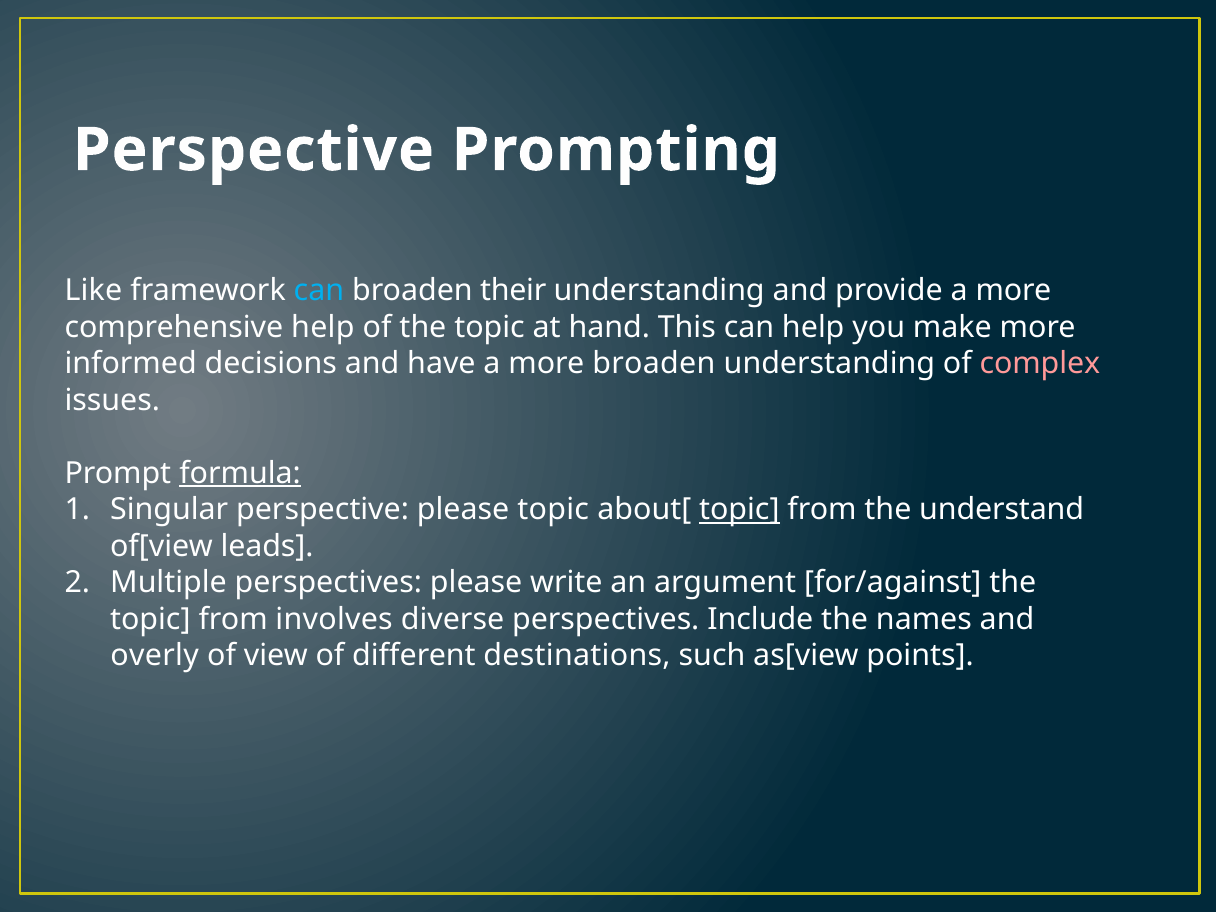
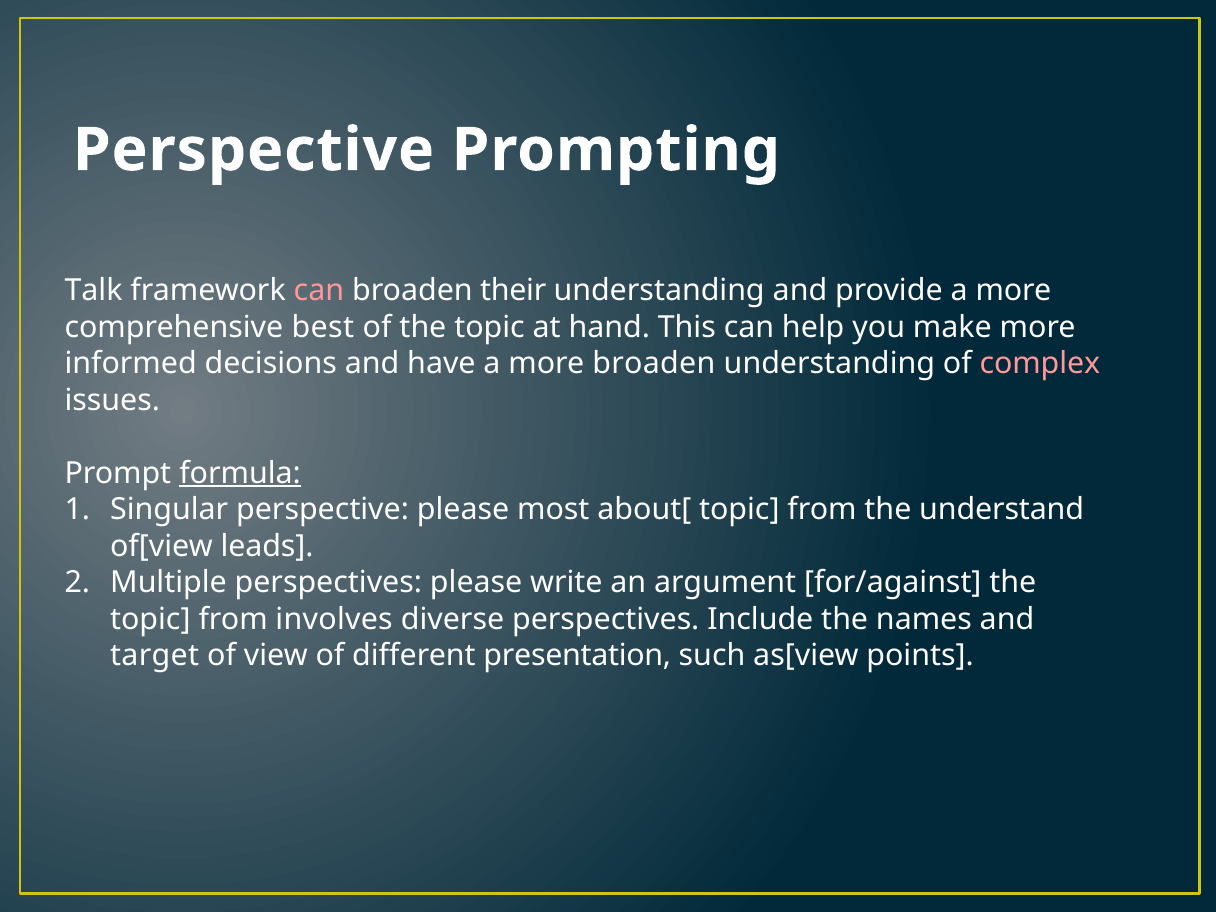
Like: Like -> Talk (94, 291)
can colour: light blue -> pink (319, 291)
comprehensive help: help -> best (323, 327)
please topic: topic -> most (553, 510)
topic underline: present -> none (739, 510)
overly: overly -> target (155, 656)
destinations: destinations -> presentation (577, 656)
